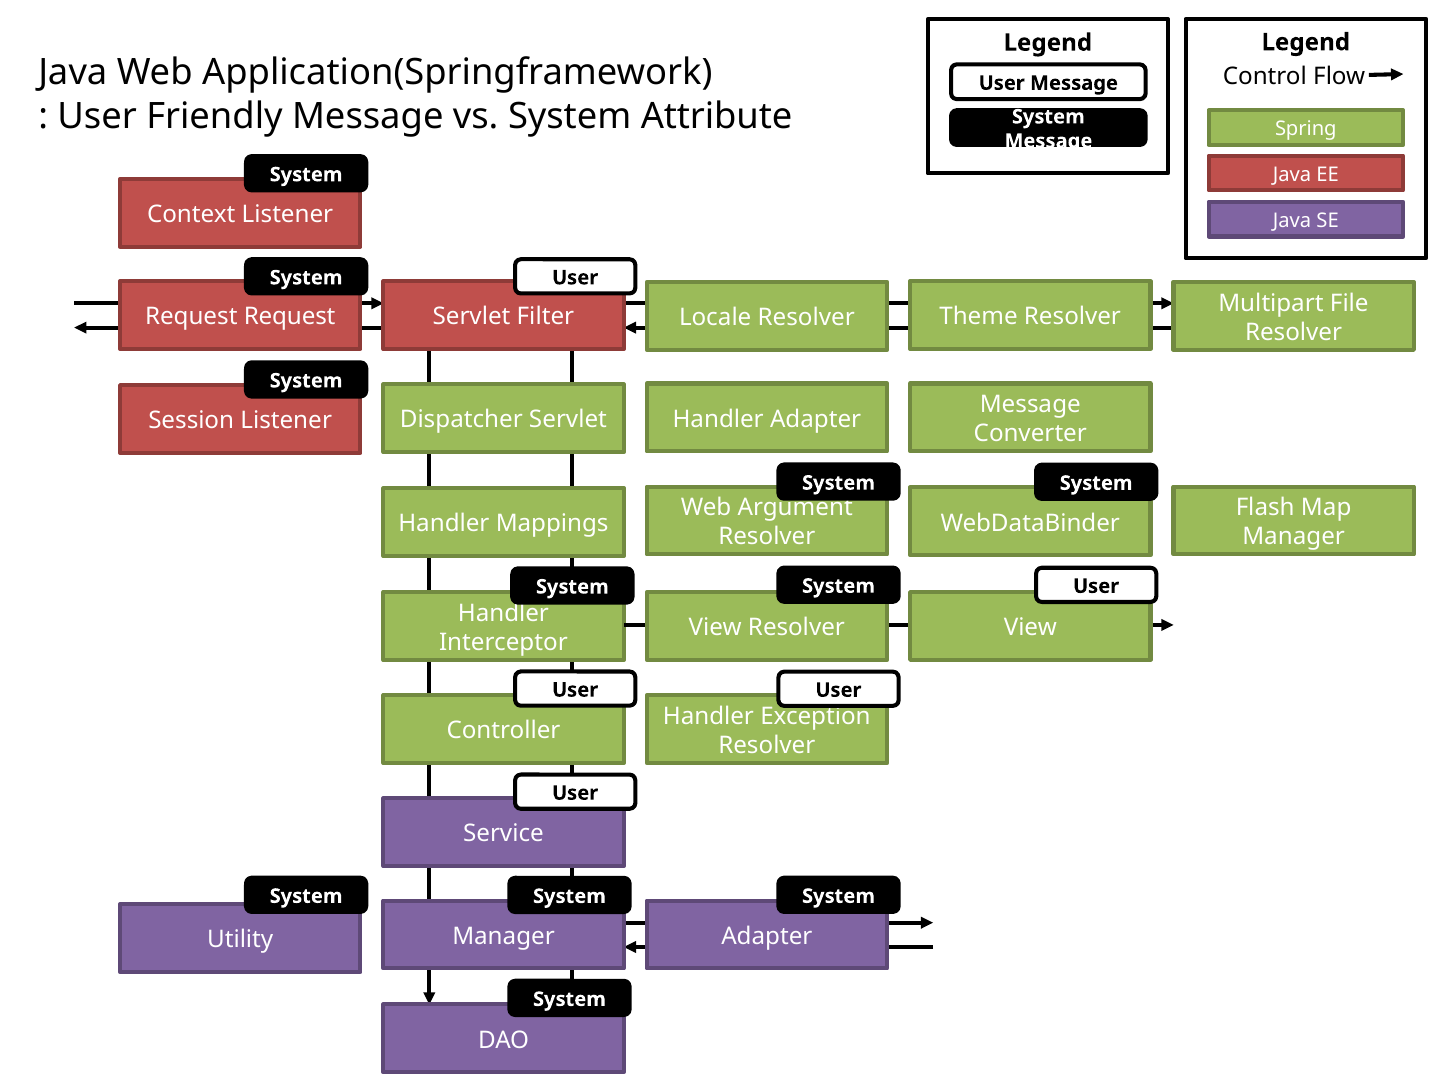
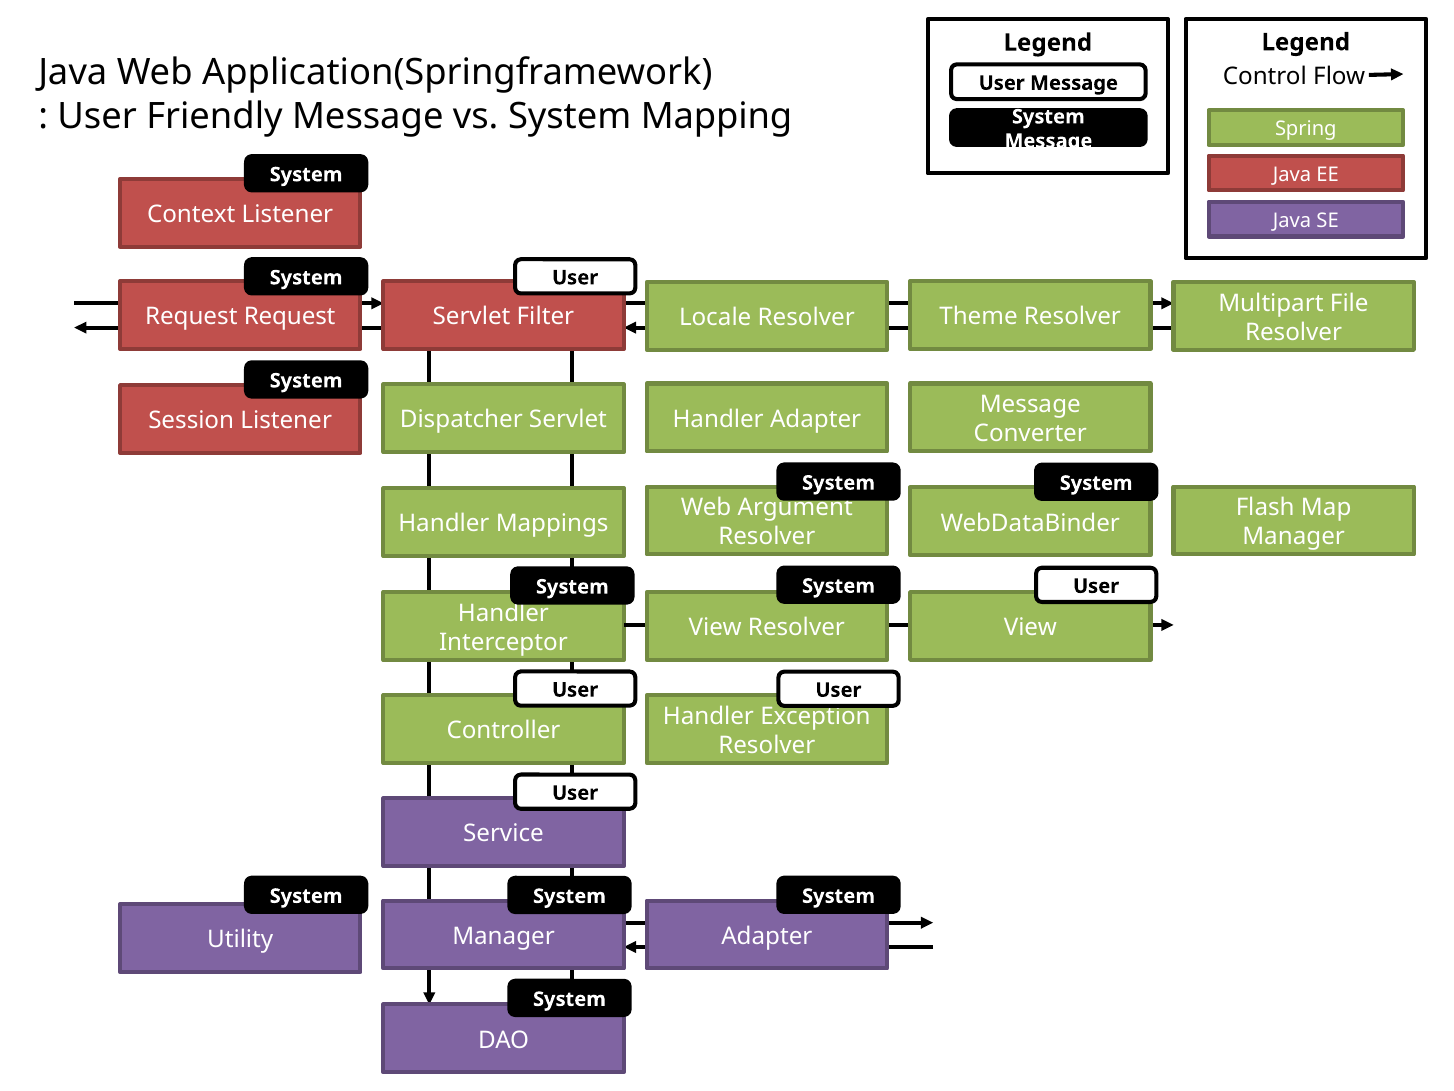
Attribute: Attribute -> Mapping (717, 117)
